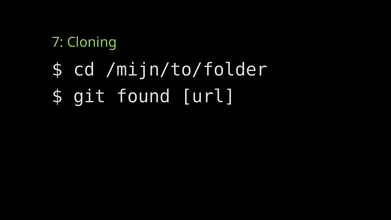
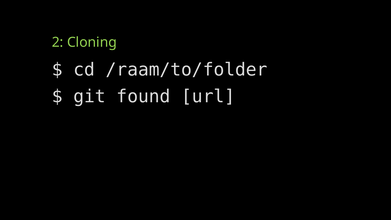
7: 7 -> 2 (58, 42)
/mijn/to/folder: /mijn/to/folder -> /raam/to/folder (187, 70)
